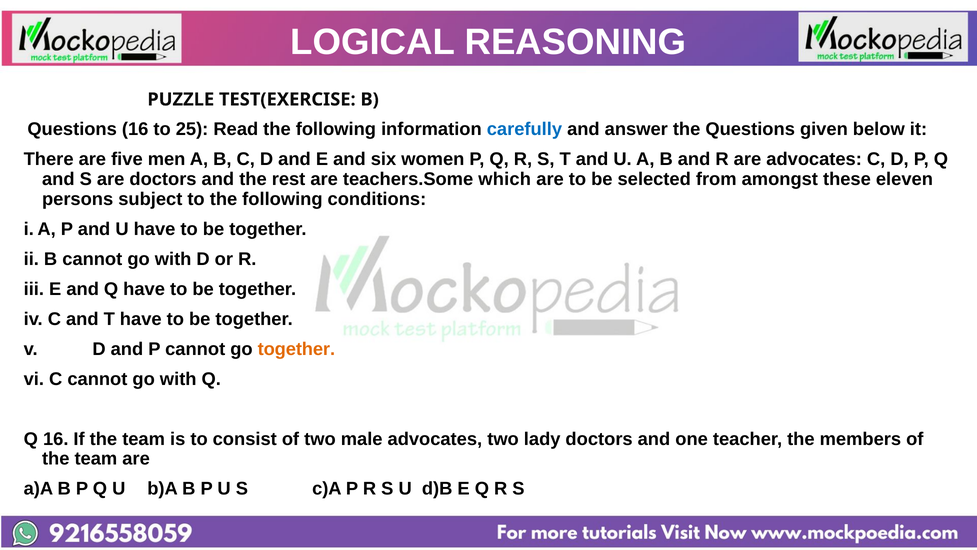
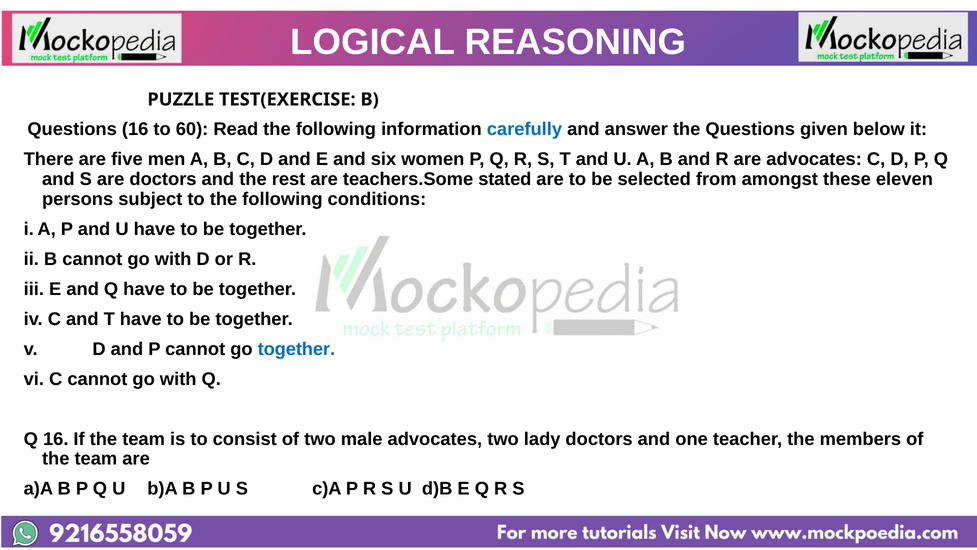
25: 25 -> 60 (192, 129)
which: which -> stated (505, 179)
together colour: orange -> blue (296, 349)
